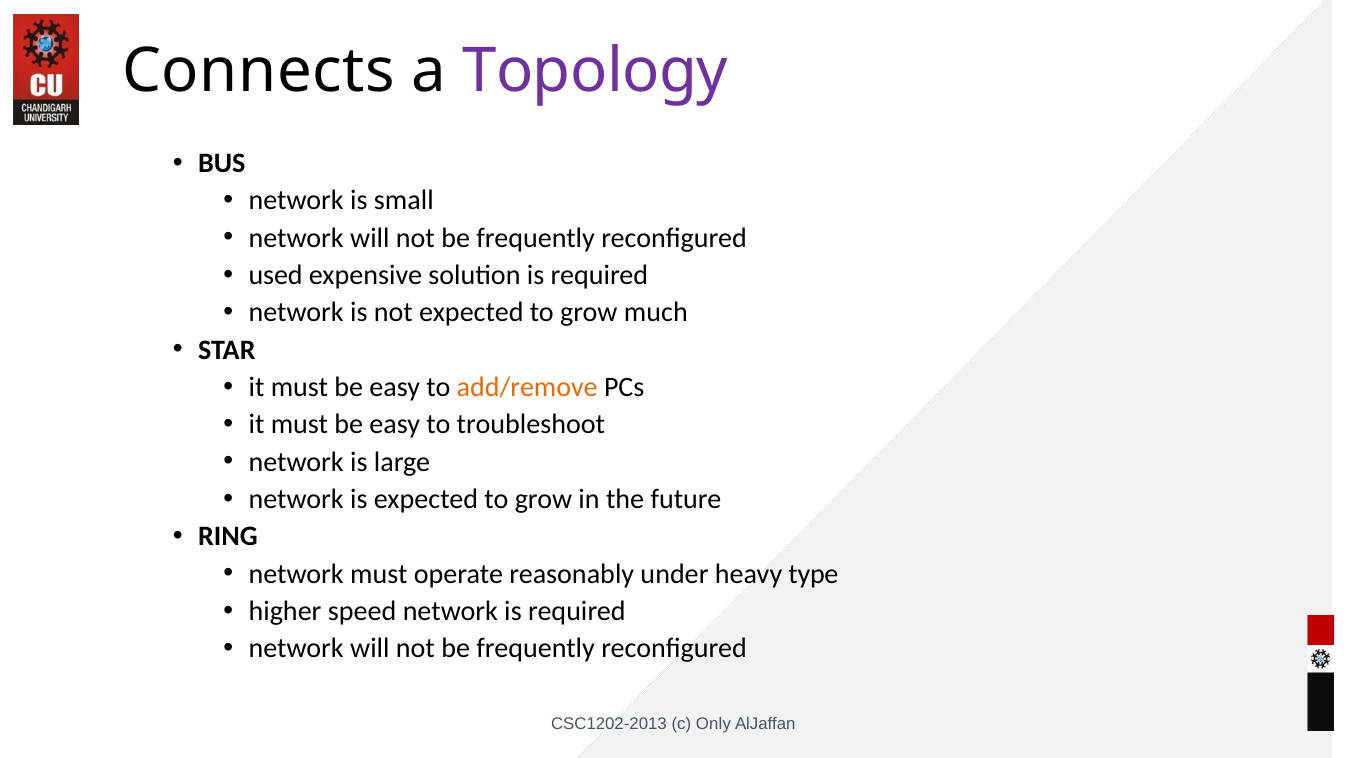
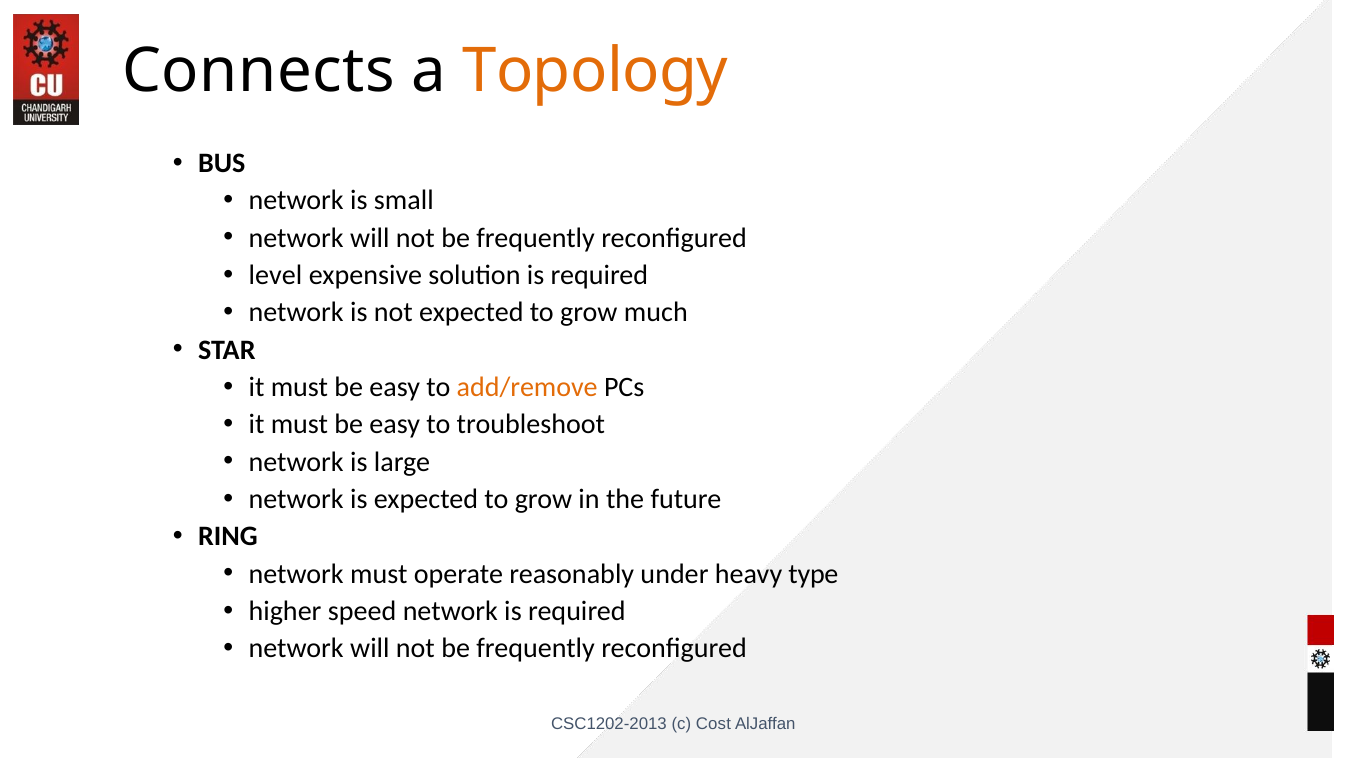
Topology colour: purple -> orange (595, 71)
used: used -> level (275, 275)
Only: Only -> Cost (713, 724)
